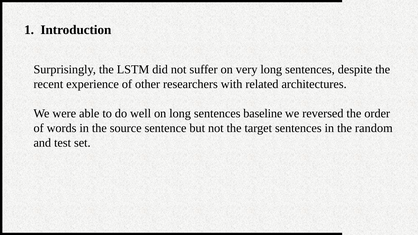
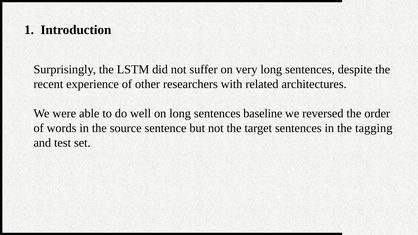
random: random -> tagging (374, 128)
